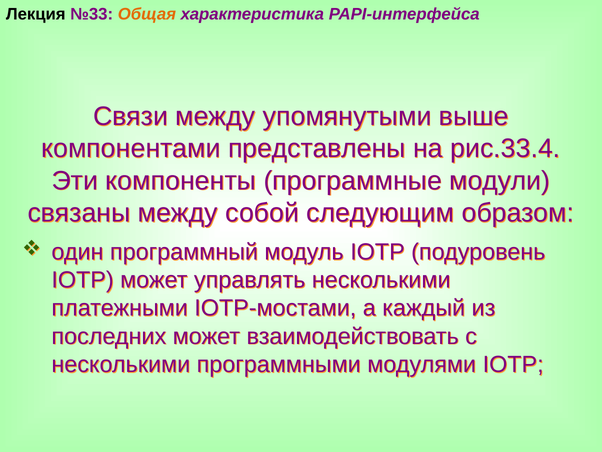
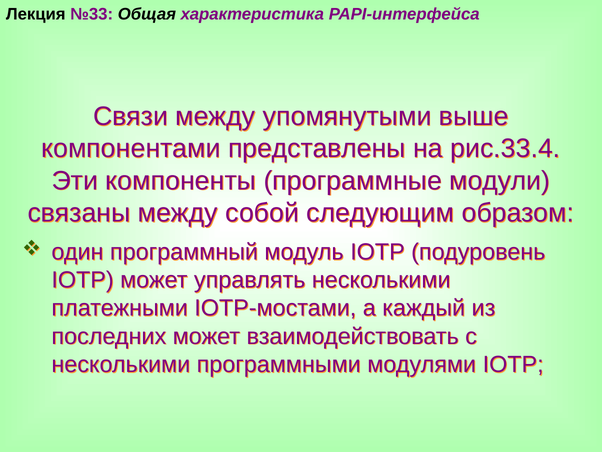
Общая colour: orange -> black (147, 14)
